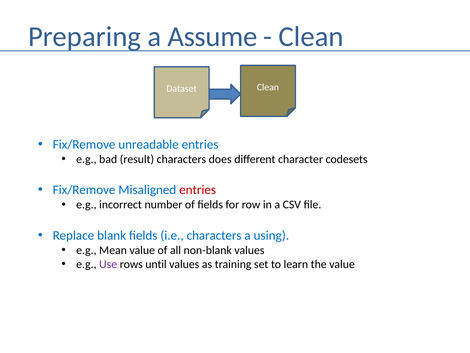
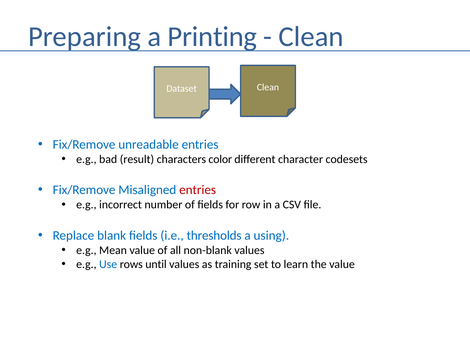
Assume: Assume -> Printing (212, 36)
does: does -> color (220, 159)
i.e characters: characters -> thresholds (214, 235)
Use colour: purple -> blue (108, 264)
